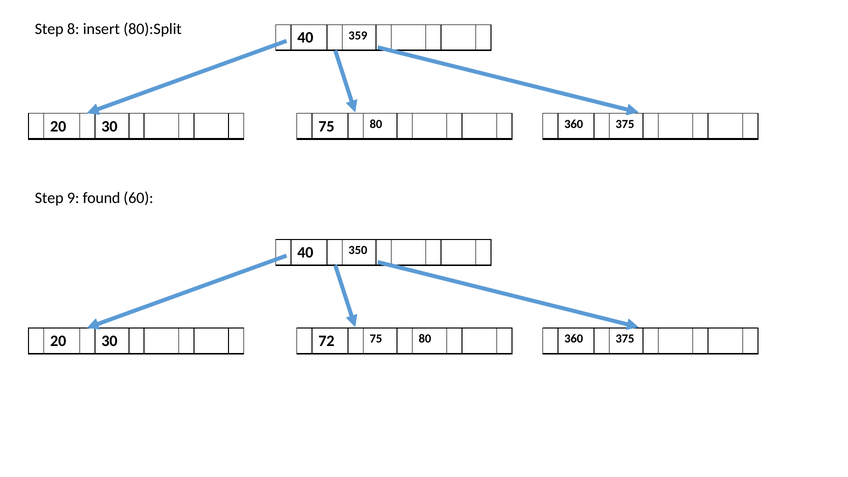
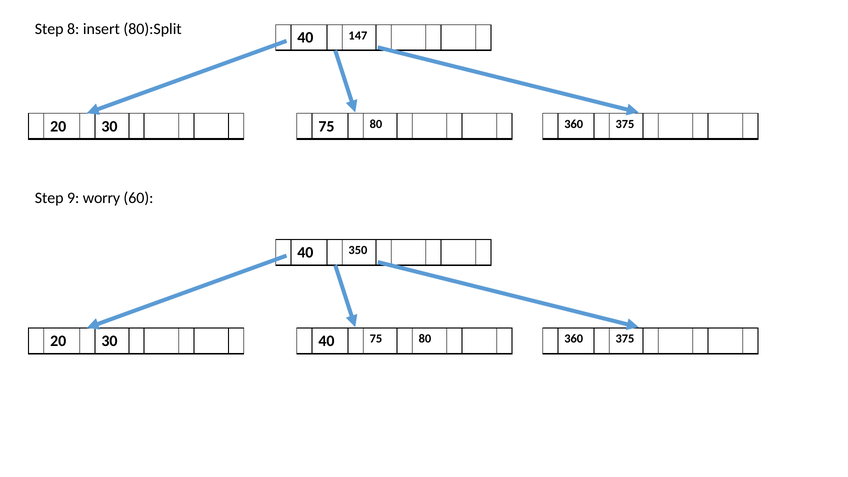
359: 359 -> 147 (358, 36)
found: found -> worry (101, 198)
30 72: 72 -> 40 (326, 341)
